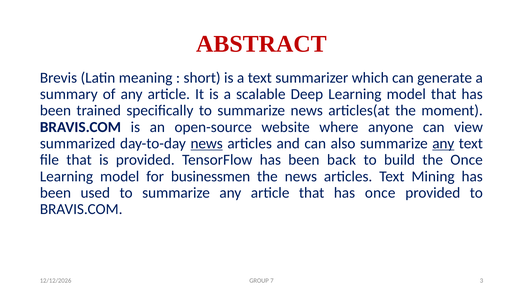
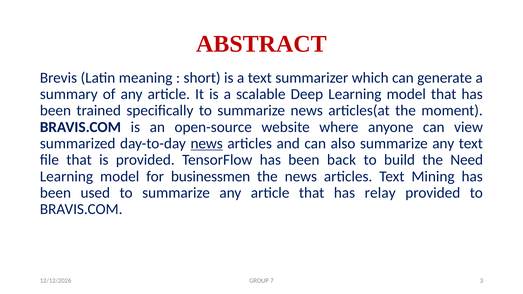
any underline: present -> none (443, 144)
the Once: Once -> Need (467, 160)
has once: once -> relay (380, 193)
